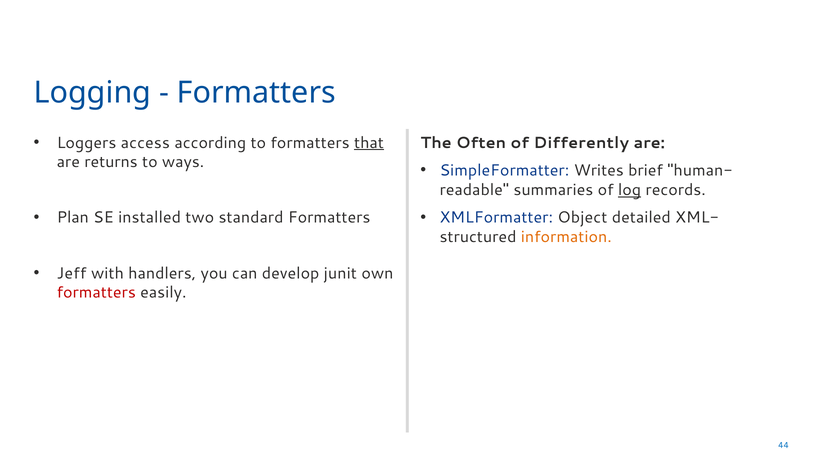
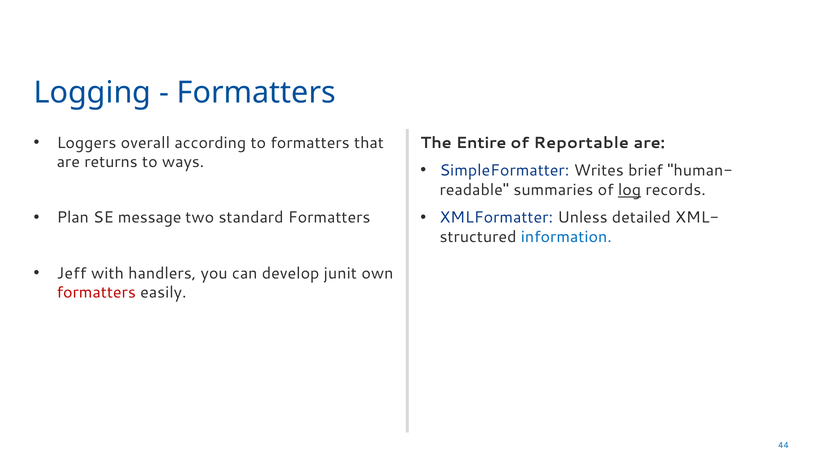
access: access -> overall (145, 143)
that underline: present -> none (369, 143)
Often: Often -> Entire (481, 143)
Differently: Differently -> Reportable (581, 143)
installed: installed -> message (150, 218)
Object: Object -> Unless (583, 218)
information colour: orange -> blue (566, 237)
